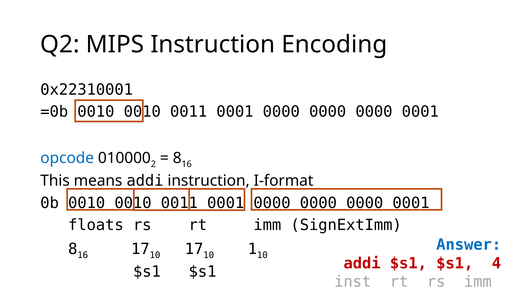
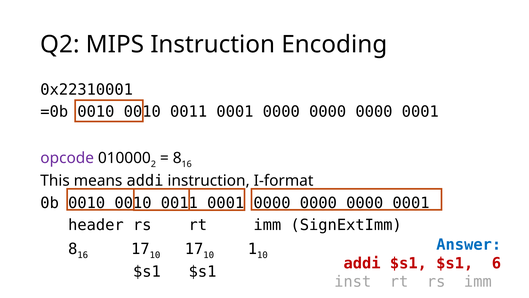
opcode colour: blue -> purple (67, 158)
floats: floats -> header (96, 225)
4: 4 -> 6 (496, 263)
